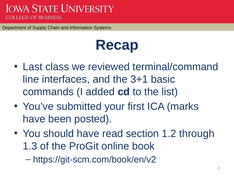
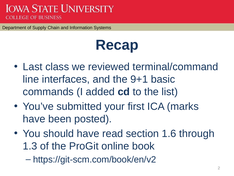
3+1: 3+1 -> 9+1 (139, 79)
1.2: 1.2 -> 1.6 (169, 133)
